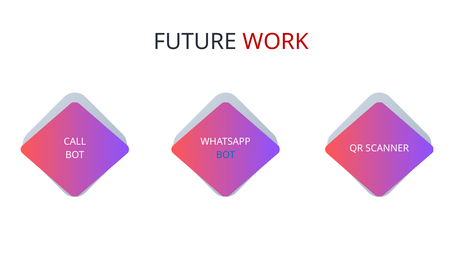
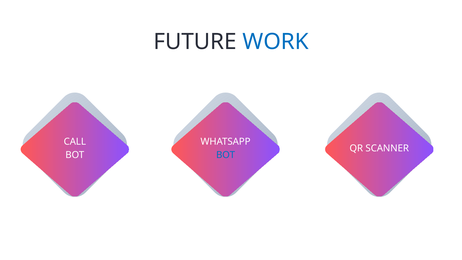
WORK colour: red -> blue (276, 42)
